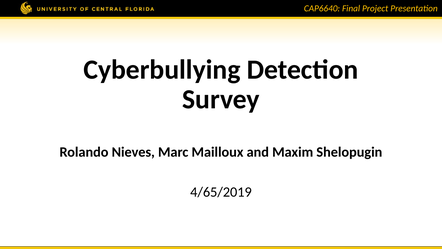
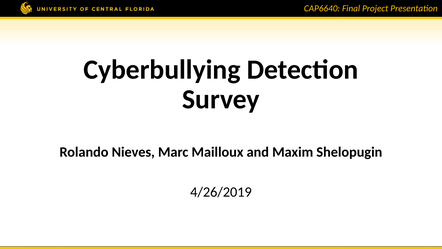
4/65/2019: 4/65/2019 -> 4/26/2019 (221, 192)
